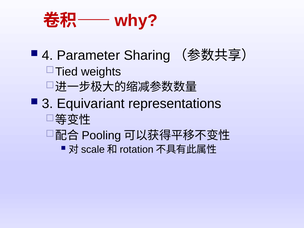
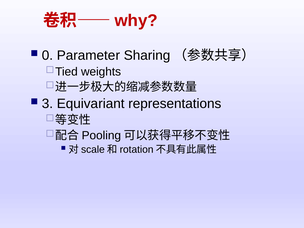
4: 4 -> 0 (48, 55)
